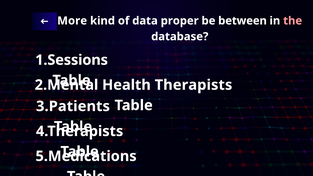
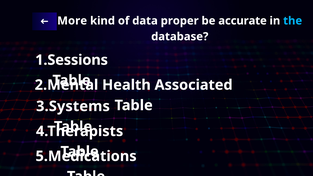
between: between -> accurate (243, 21)
the colour: pink -> light blue (293, 21)
Therapists: Therapists -> Associated (194, 85)
3.Patients: 3.Patients -> 3.Systems (73, 106)
